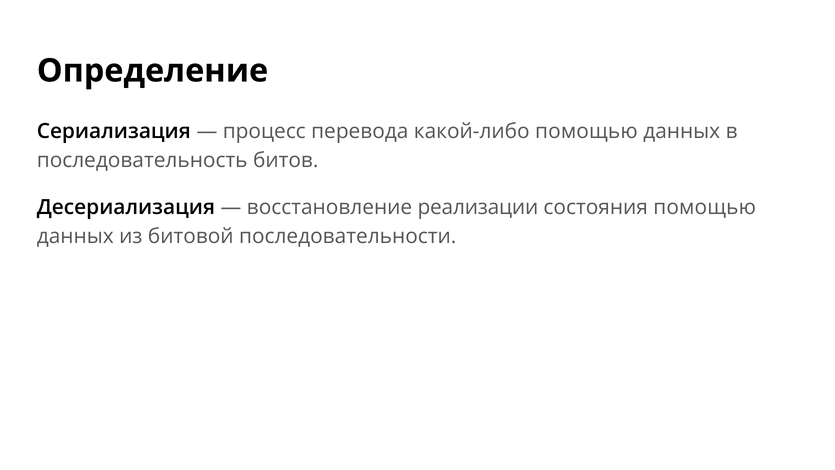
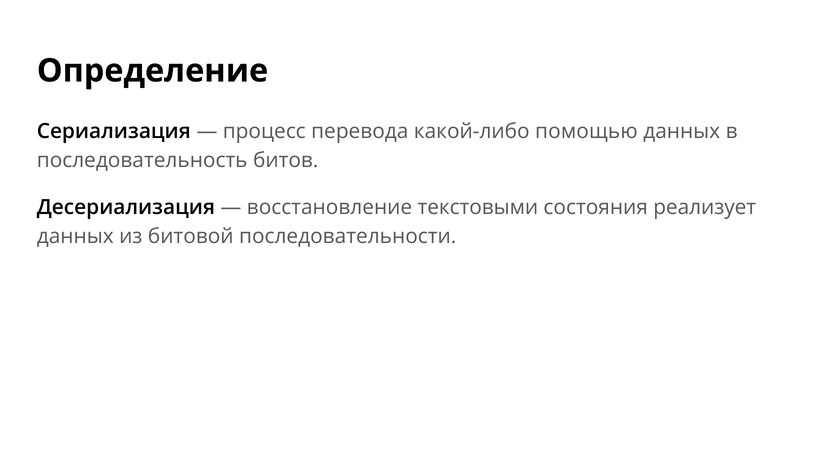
реализации: реализации -> текстовыми (478, 207)
состояния помощью: помощью -> реализует (705, 207)
